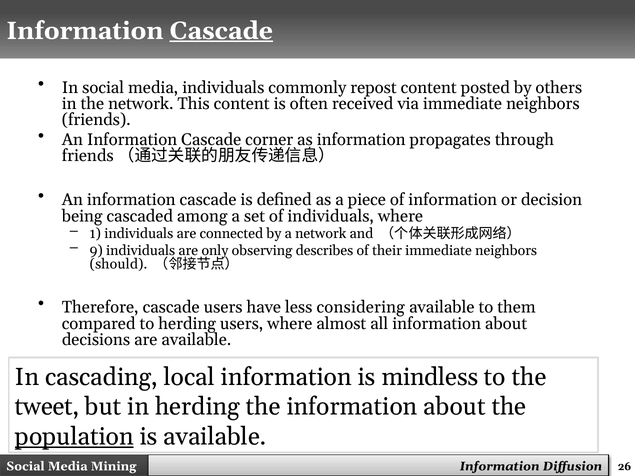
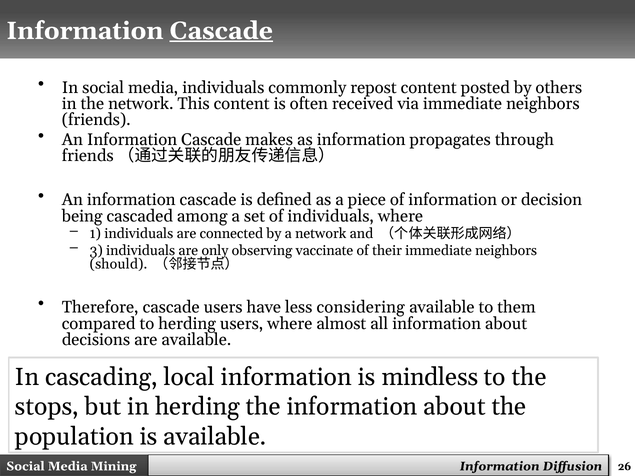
corner: corner -> makes (269, 140)
9: 9 -> 3 (96, 251)
describes: describes -> vaccinate (325, 251)
tweet: tweet -> stops (47, 407)
population underline: present -> none (74, 437)
